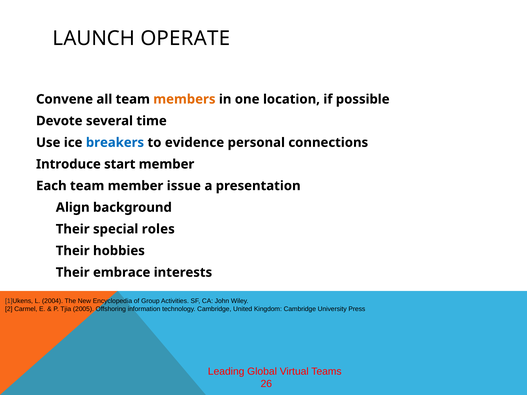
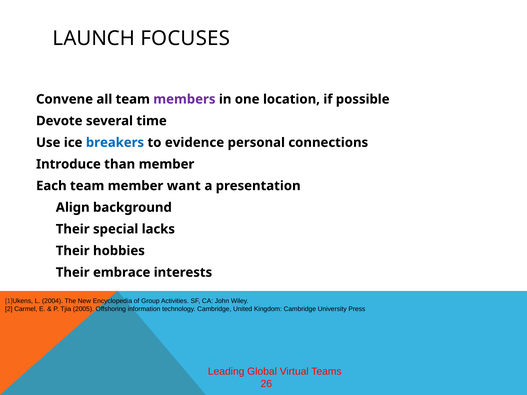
OPERATE: OPERATE -> FOCUSES (185, 38)
members colour: orange -> purple (184, 99)
start: start -> than (120, 164)
issue: issue -> want (184, 186)
roles: roles -> lacks (158, 229)
